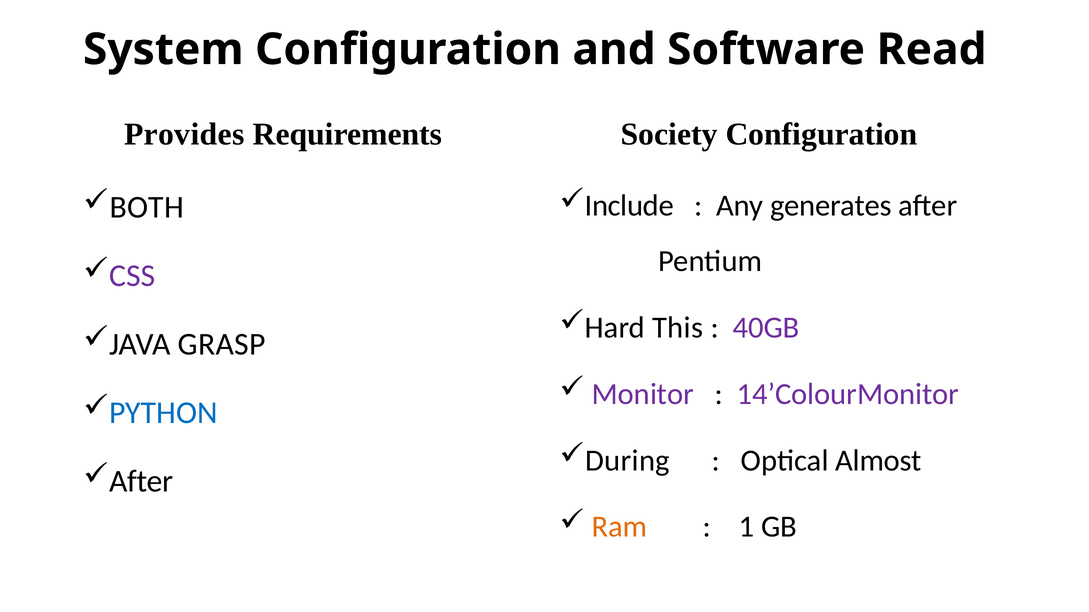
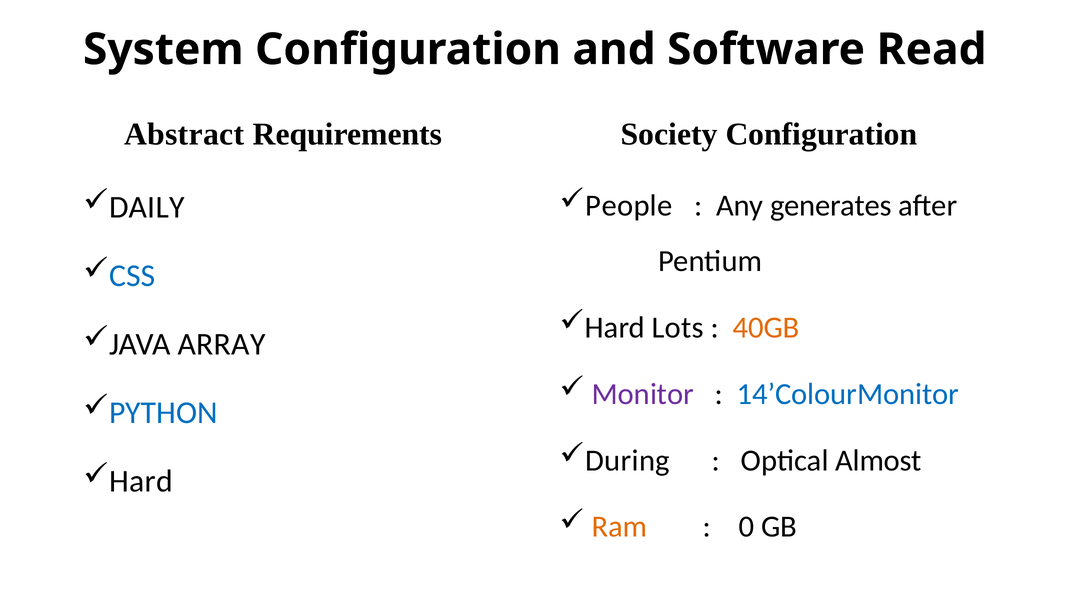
Provides: Provides -> Abstract (184, 134)
Include: Include -> People (629, 206)
BOTH: BOTH -> DAILY (147, 207)
CSS colour: purple -> blue (132, 276)
This: This -> Lots (678, 328)
40GB colour: purple -> orange (766, 328)
GRASP: GRASP -> ARRAY (222, 345)
14’ColourMonitor colour: purple -> blue (848, 394)
After: After -> Hard (141, 482)
1: 1 -> 0 (746, 527)
